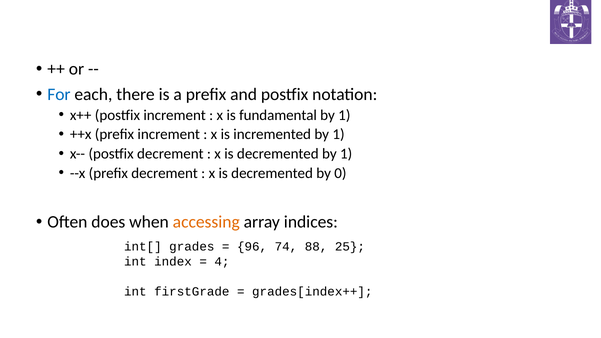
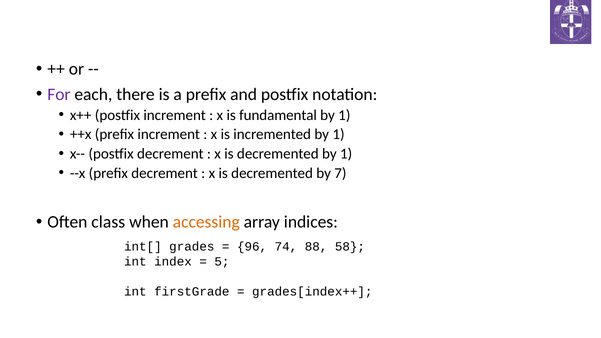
For colour: blue -> purple (59, 94)
0: 0 -> 7 (340, 173)
does: does -> class (108, 222)
25: 25 -> 58 (350, 247)
4: 4 -> 5 (222, 262)
